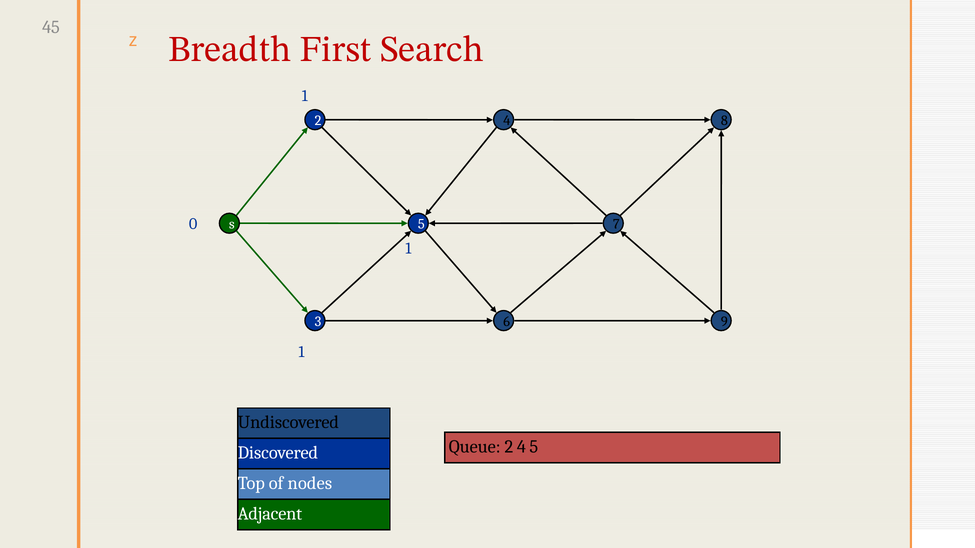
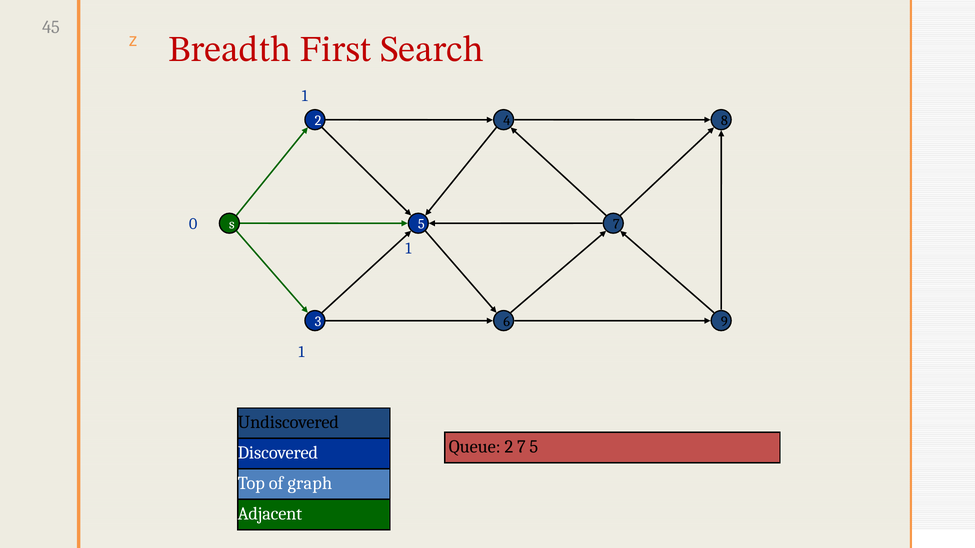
2 4: 4 -> 7 (521, 447)
nodes: nodes -> graph (310, 484)
